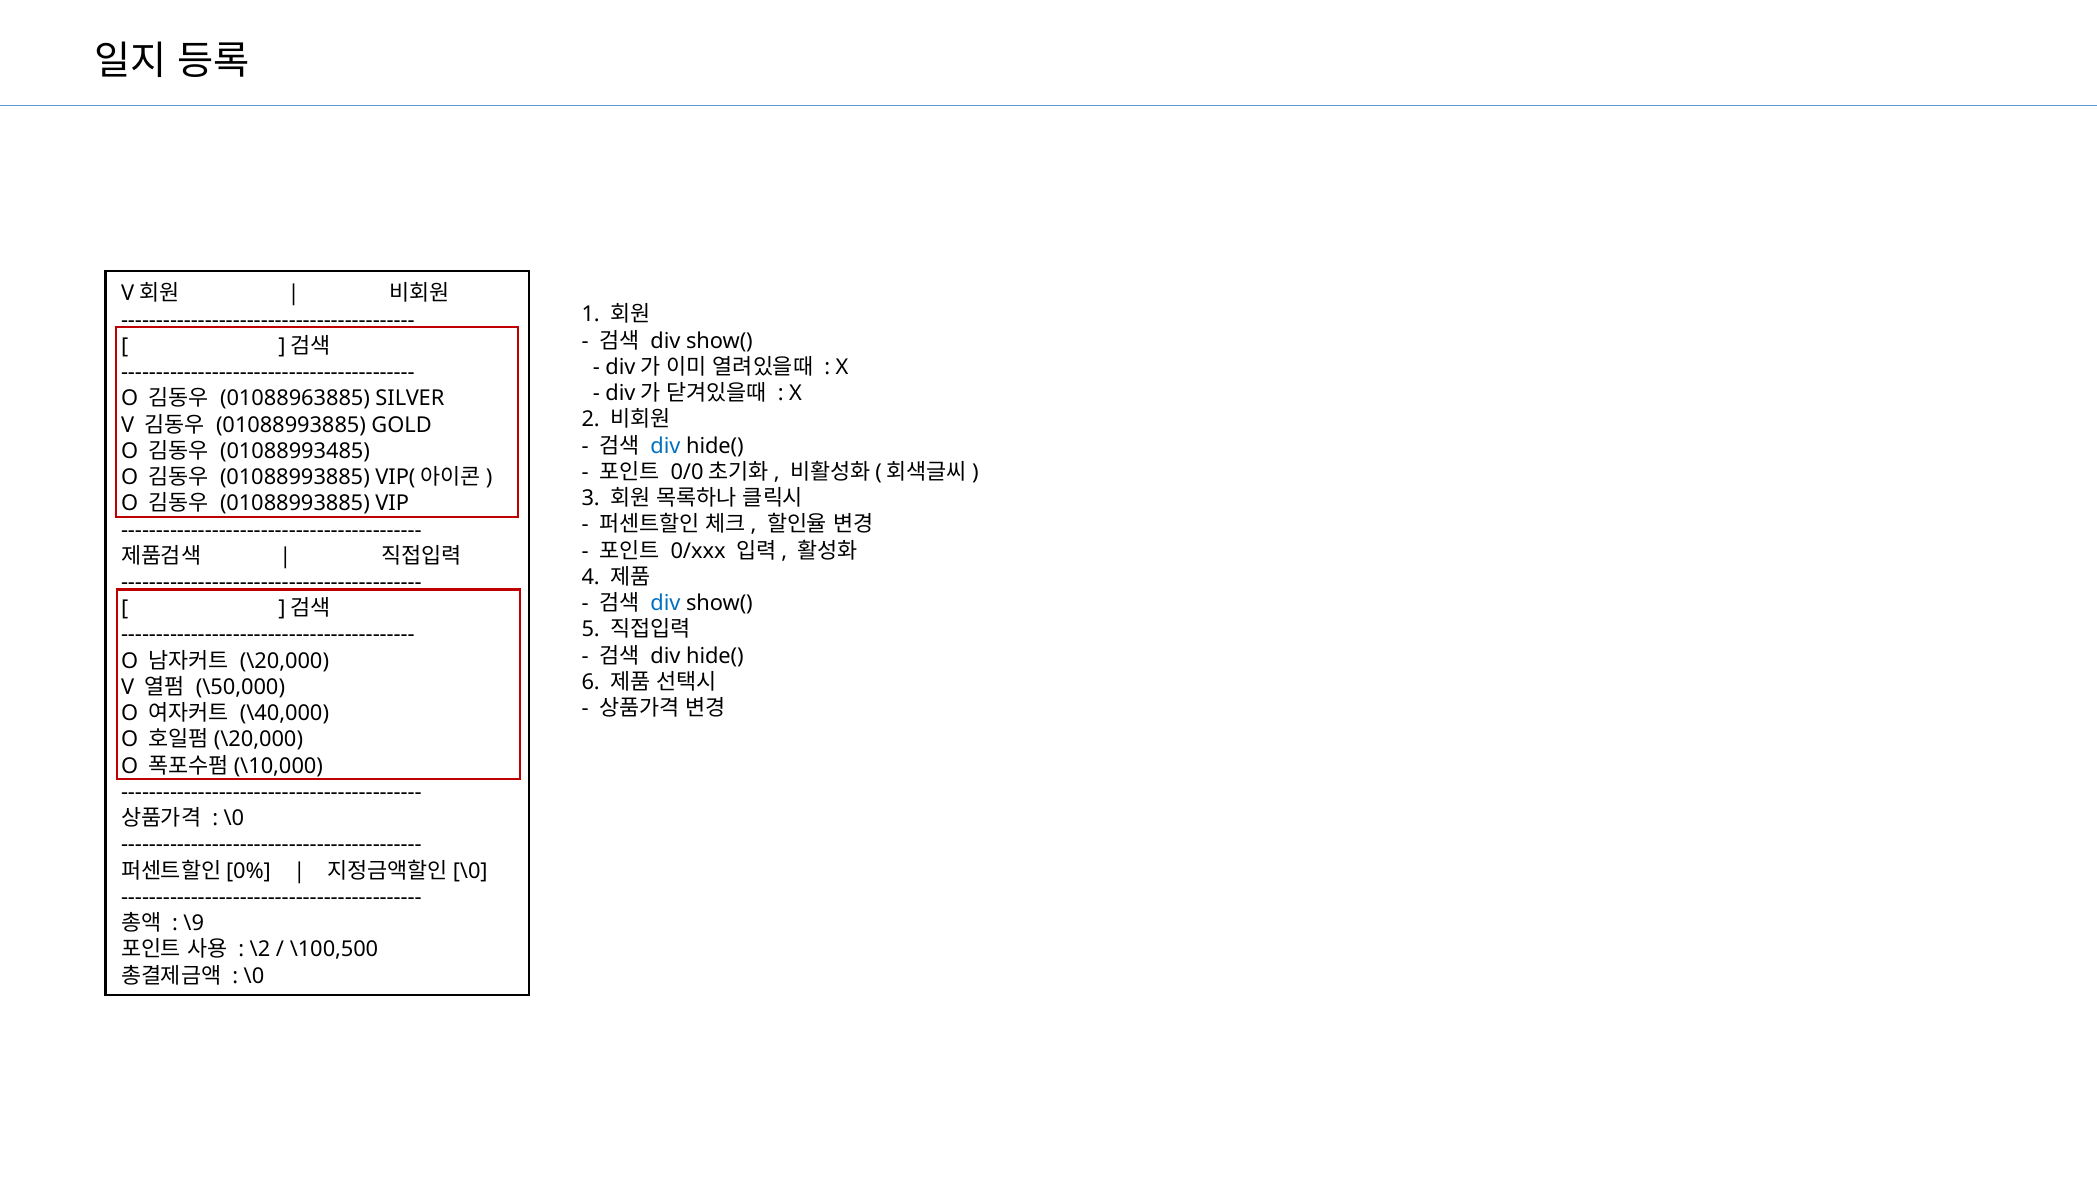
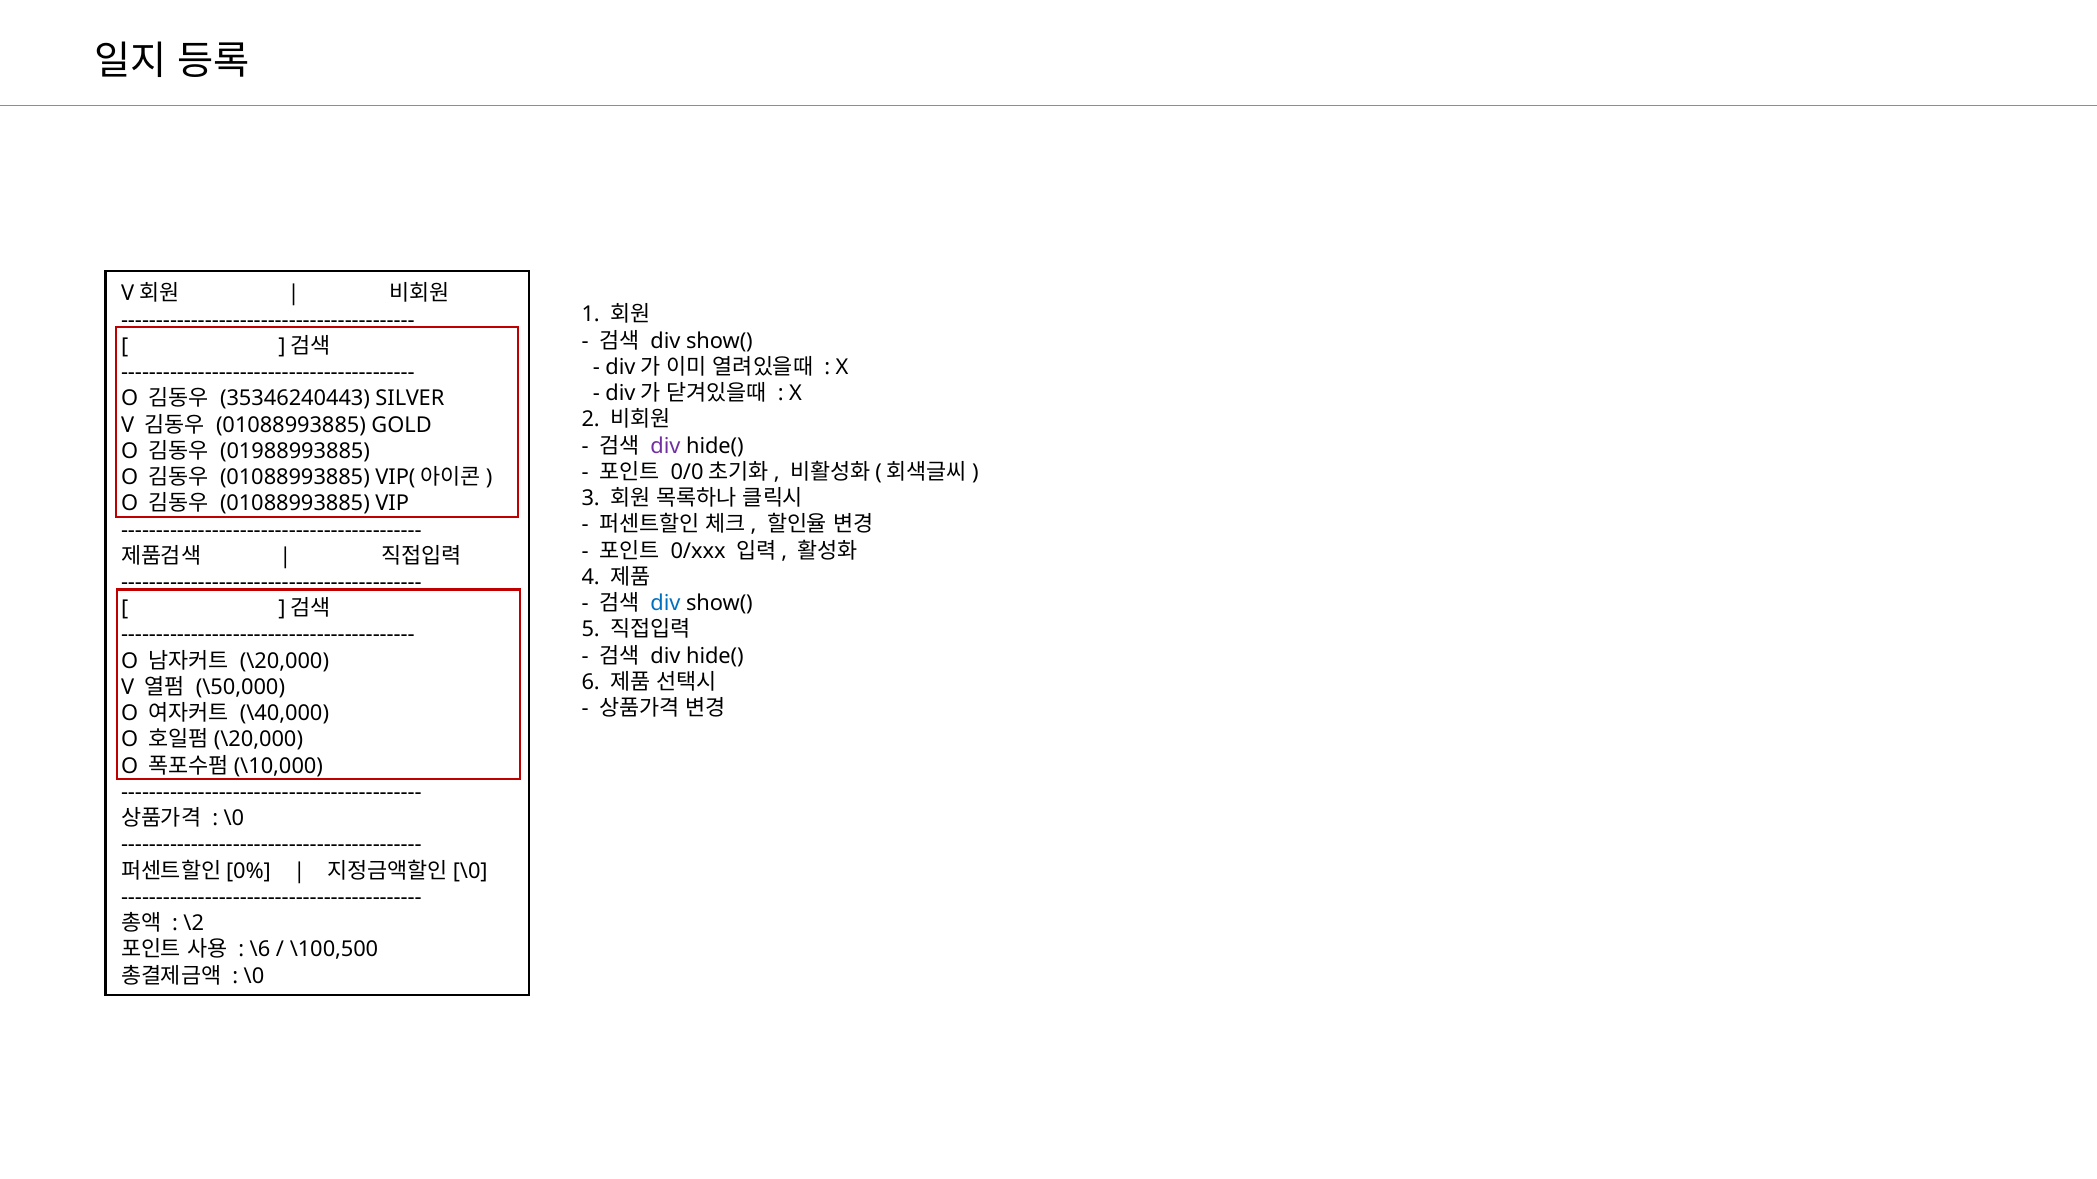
01088963885: 01088963885 -> 35346240443 (295, 399)
div colour: blue -> purple (665, 446)
01088993485: 01088993485 -> 01988993885 (295, 451)
\9: \9 -> \2 (194, 924)
\2: \2 -> \6 (260, 950)
